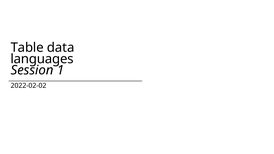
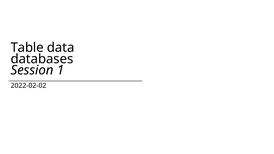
languages: languages -> databases (42, 59)
